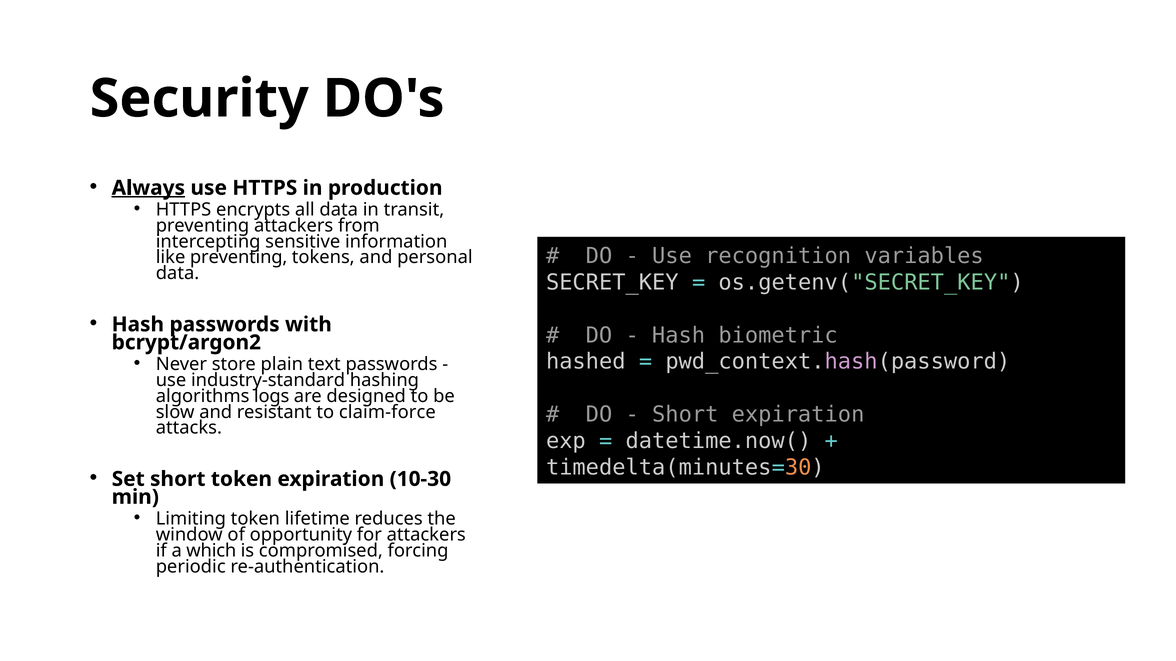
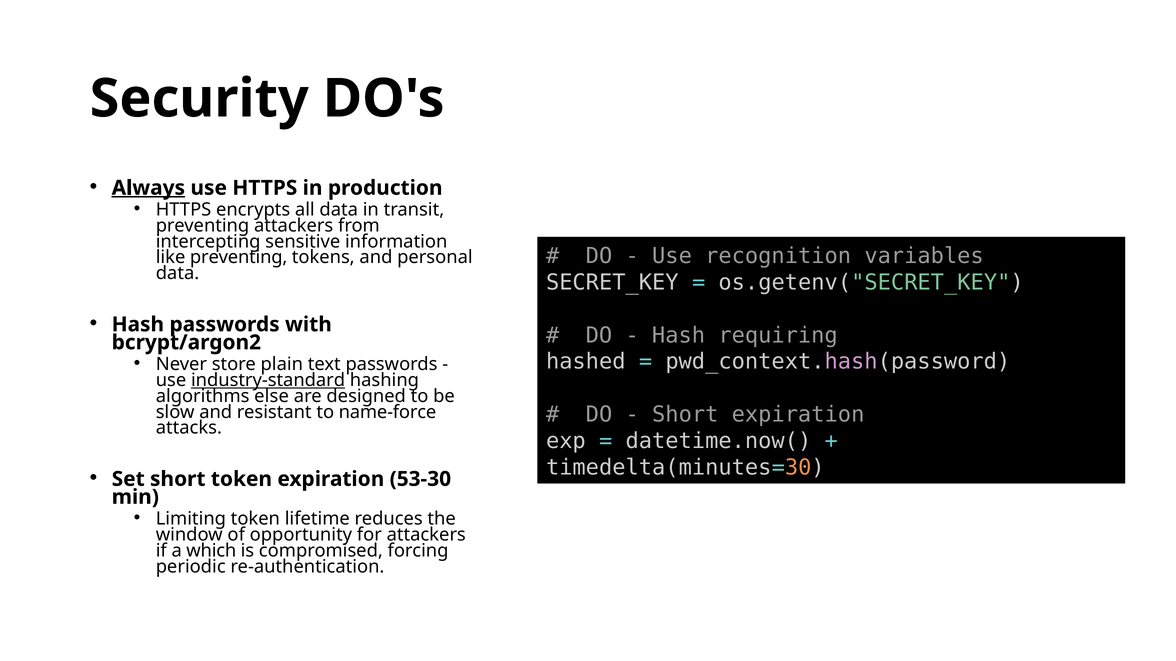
biometric: biometric -> requiring (778, 336)
industry-standard underline: none -> present (268, 381)
logs: logs -> else (272, 396)
claim-force: claim-force -> name-force (388, 412)
10-30: 10-30 -> 53-30 (420, 479)
